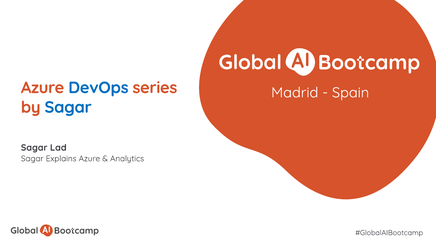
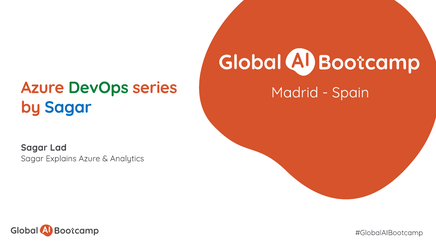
DevOps colour: blue -> green (98, 88)
